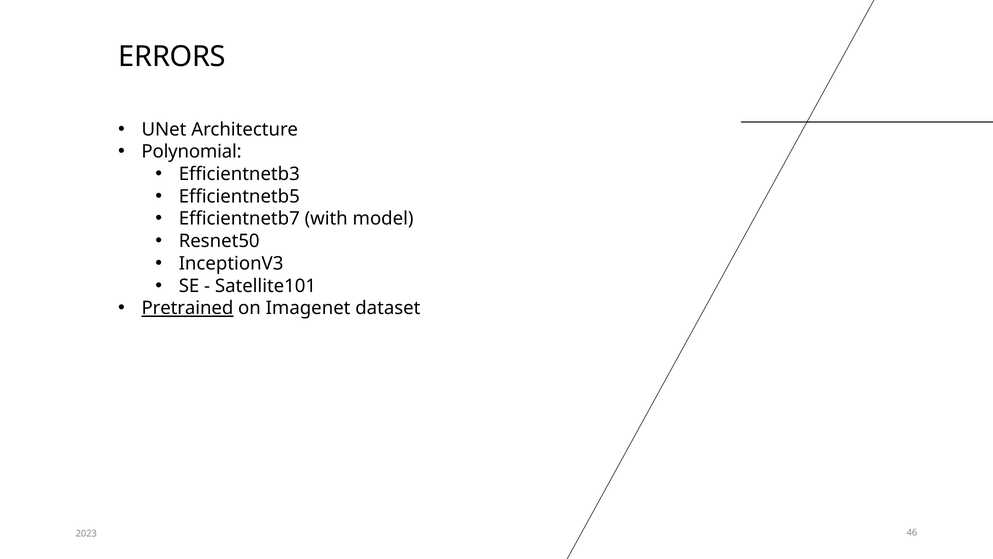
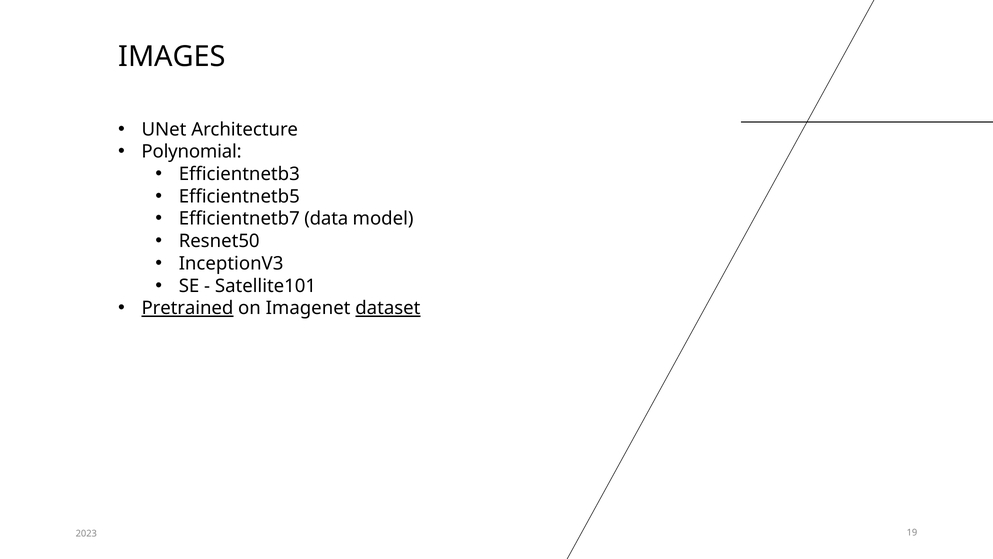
ERRORS: ERRORS -> IMAGES (172, 57)
with: with -> data (326, 219)
dataset underline: none -> present (388, 308)
46: 46 -> 19 (912, 532)
